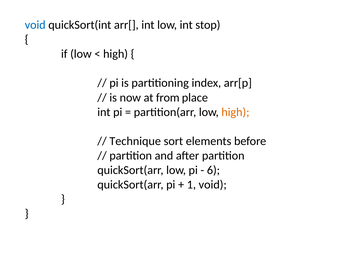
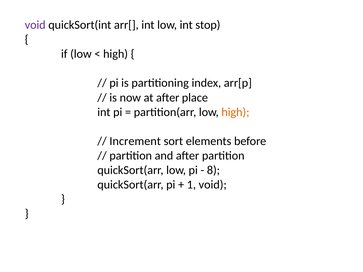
void colour: blue -> purple (35, 25)
at from: from -> after (168, 98)
Technique: Technique -> Increment (135, 141)
6: 6 -> 8 (213, 170)
